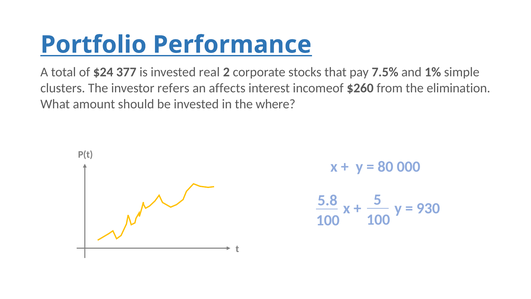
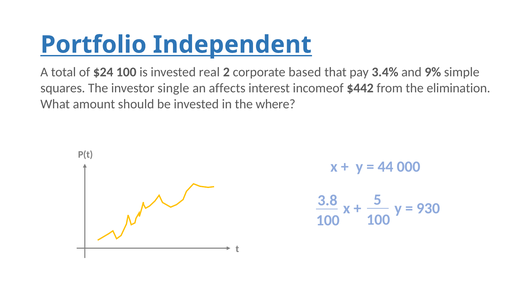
Performance: Performance -> Independent (232, 45)
$24 377: 377 -> 100 (126, 72)
stocks: stocks -> based (305, 72)
7.5%: 7.5% -> 3.4% (385, 72)
1%: 1% -> 9% (433, 72)
clusters: clusters -> squares (63, 88)
refers: refers -> single (173, 88)
$260: $260 -> $442 (360, 88)
80: 80 -> 44 (385, 166)
5.8: 5.8 -> 3.8 (327, 200)
